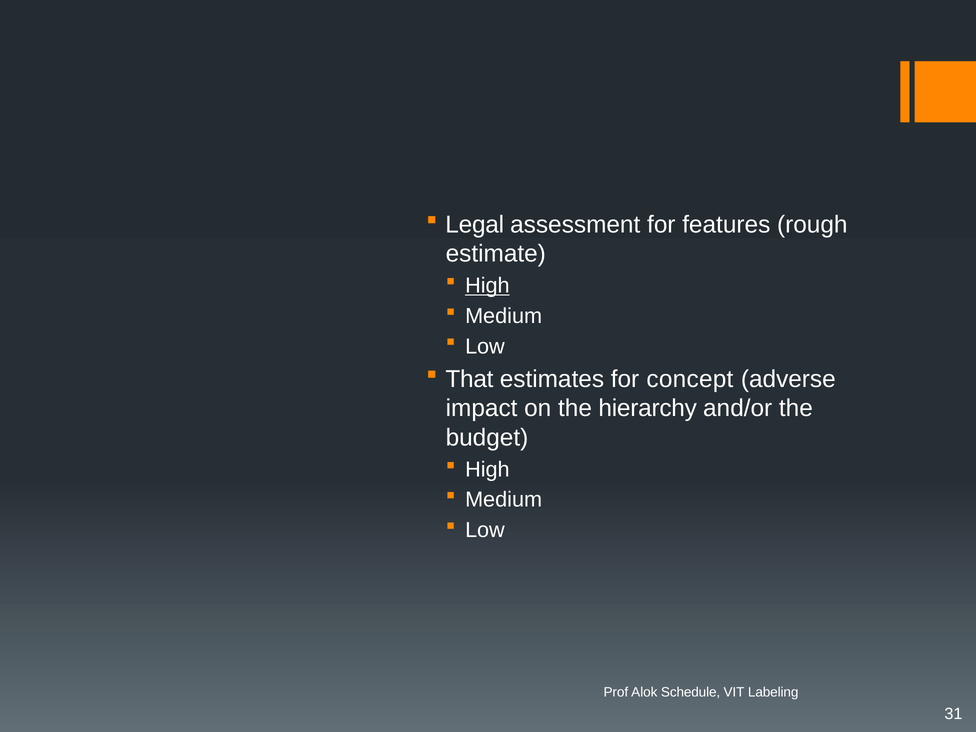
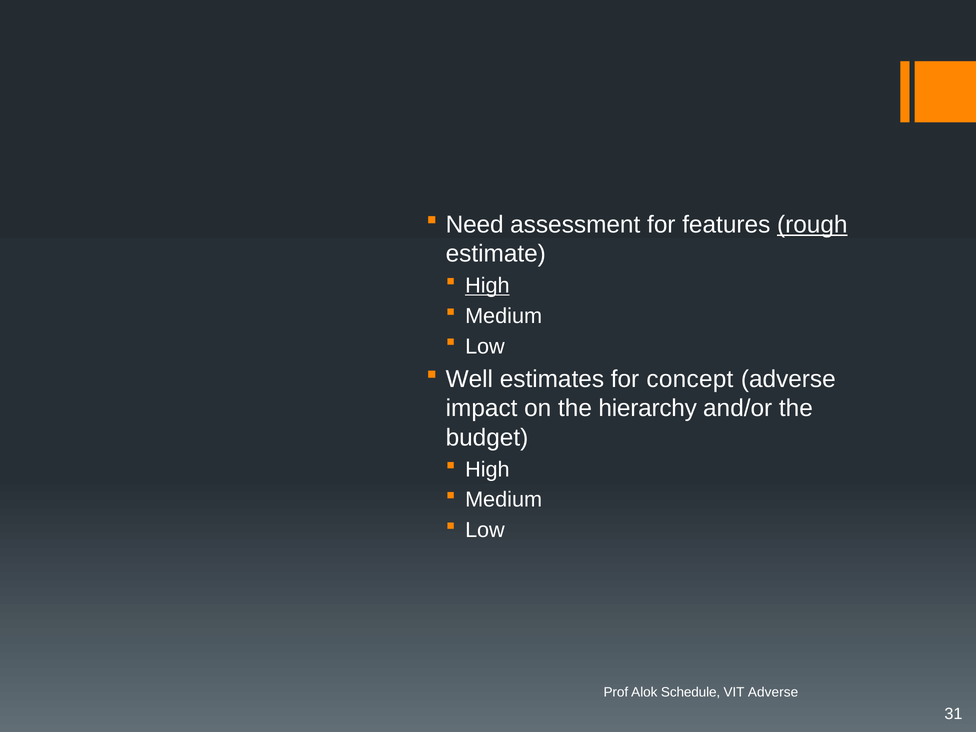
Legal: Legal -> Need (475, 225)
rough underline: none -> present (812, 225)
That: That -> Well (469, 379)
VIT Labeling: Labeling -> Adverse (773, 692)
